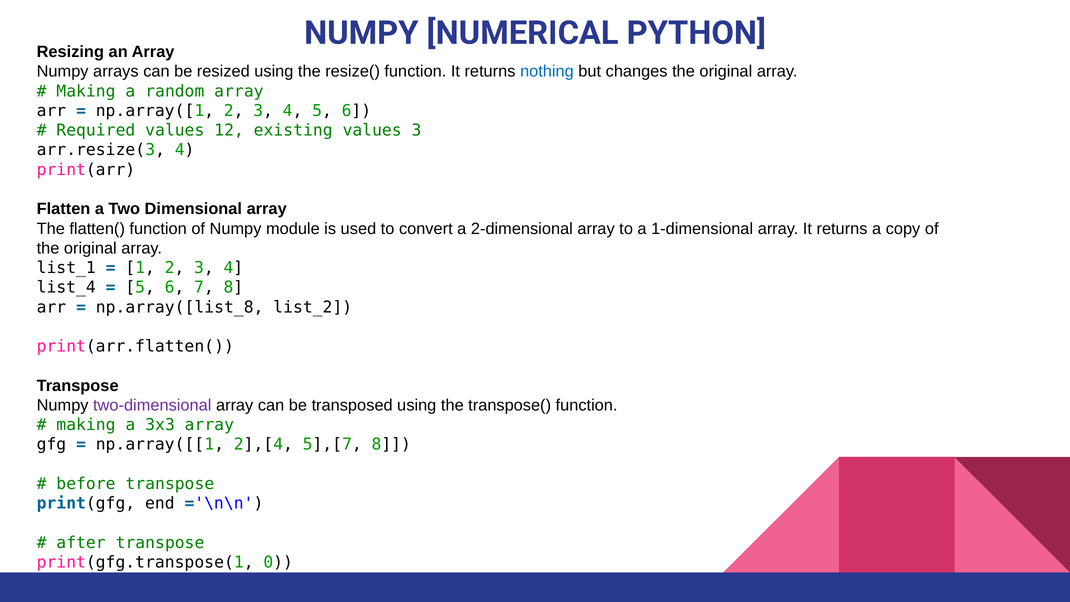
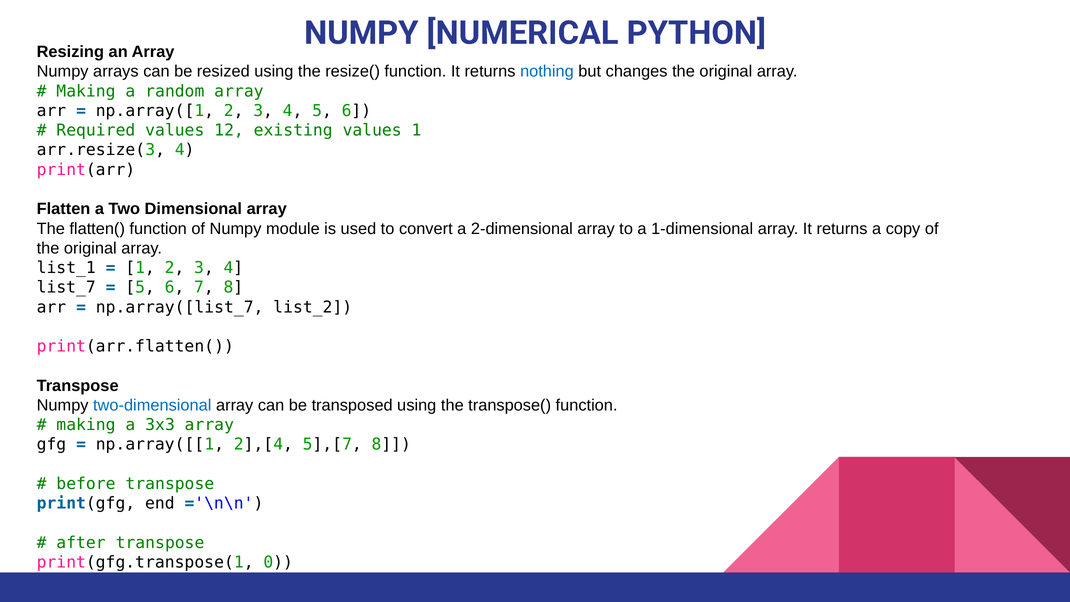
values 3: 3 -> 1 (416, 130)
list_4: list_4 -> list_7 (66, 287)
np.array([list_8: np.array([list_8 -> np.array([list_7 (180, 307)
two-dimensional colour: purple -> blue (152, 405)
